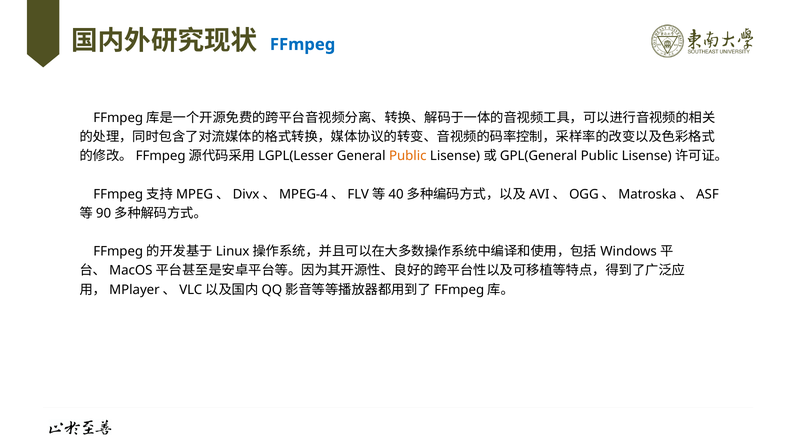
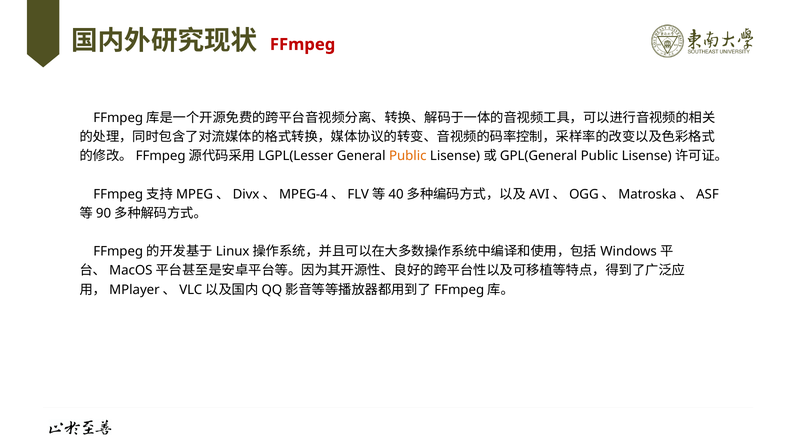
FFmpeg colour: blue -> red (303, 45)
